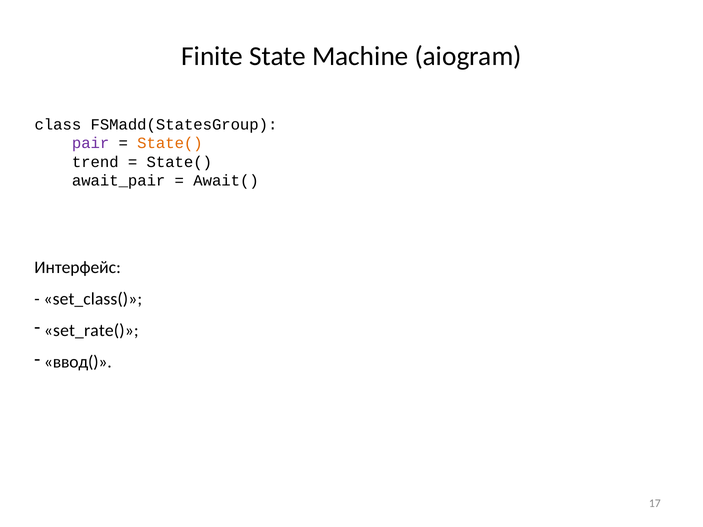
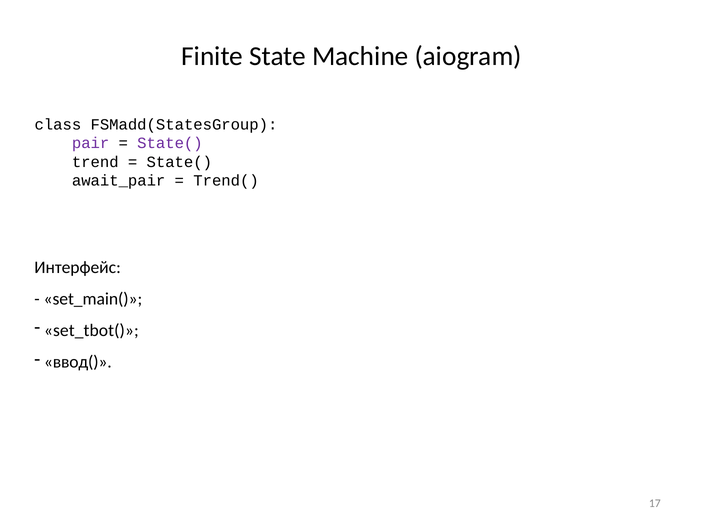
State( colour: orange -> purple (170, 143)
Await(: Await( -> Trend( (226, 181)
set_class(: set_class( -> set_main( (93, 299)
set_rate(: set_rate( -> set_tbot( (91, 331)
